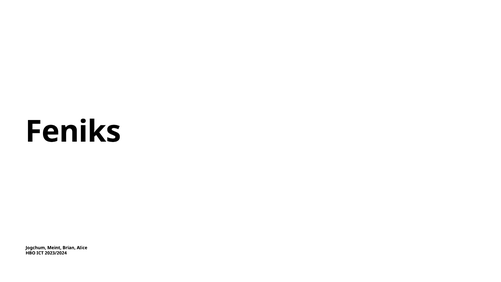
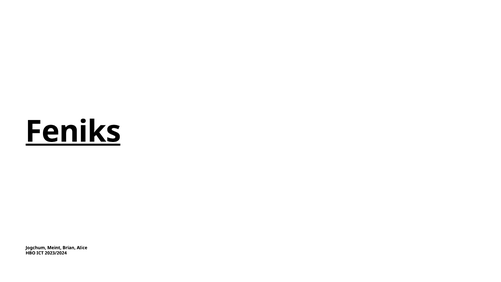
Feniks underline: none -> present (73, 132)
